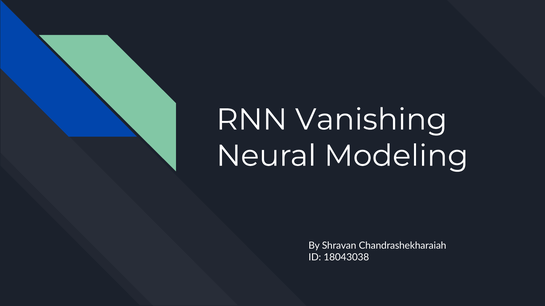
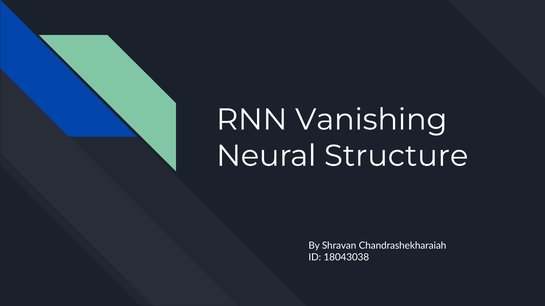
Modeling: Modeling -> Structure (396, 156)
